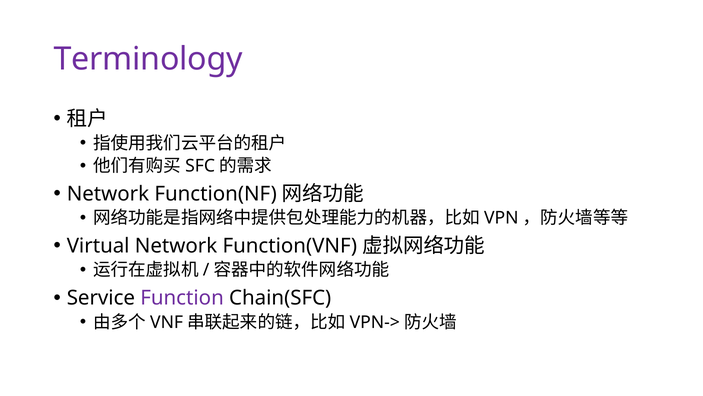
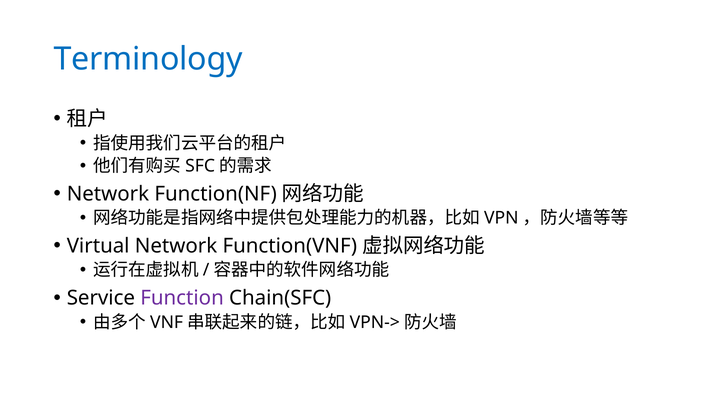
Terminology colour: purple -> blue (148, 59)
